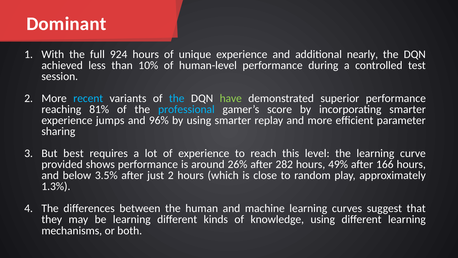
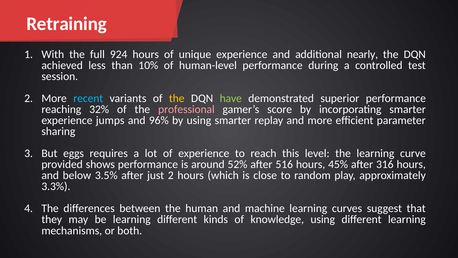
Dominant: Dominant -> Retraining (67, 24)
the colour: light blue -> yellow (177, 98)
81%: 81% -> 32% (99, 109)
professional colour: light blue -> pink (186, 109)
best: best -> eggs (74, 153)
26%: 26% -> 52% (238, 164)
282: 282 -> 516 (284, 164)
49%: 49% -> 45% (338, 164)
166: 166 -> 316 (385, 164)
1.3%: 1.3% -> 3.3% (56, 186)
